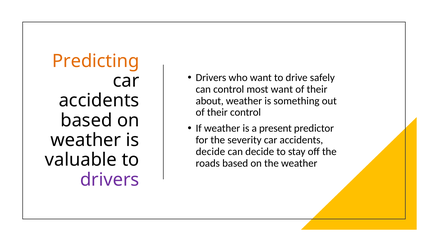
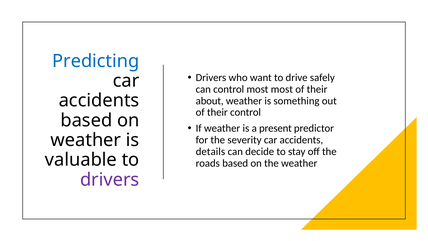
Predicting colour: orange -> blue (96, 61)
most want: want -> most (282, 89)
decide: decide -> details (210, 151)
